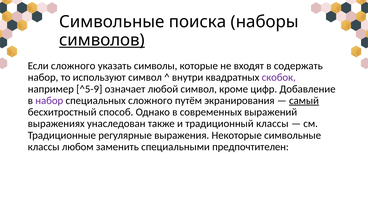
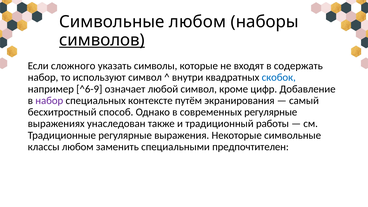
Символьные поиска: поиска -> любом (198, 22)
скобок colour: purple -> blue (279, 77)
^5-9: ^5-9 -> ^6-9 (89, 89)
специальных сложного: сложного -> контексте (150, 101)
самый underline: present -> none (304, 101)
современных выражений: выражений -> регулярные (271, 112)
традиционный классы: классы -> работы (272, 124)
